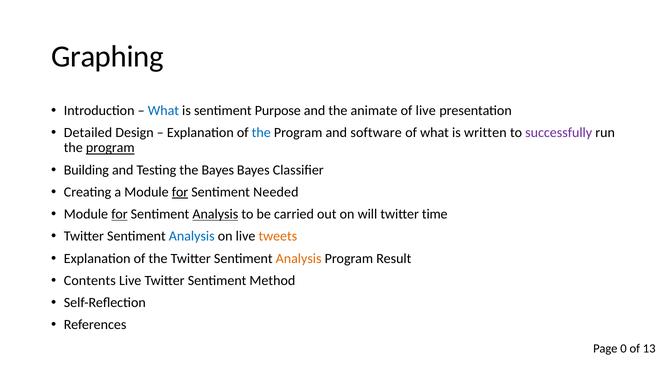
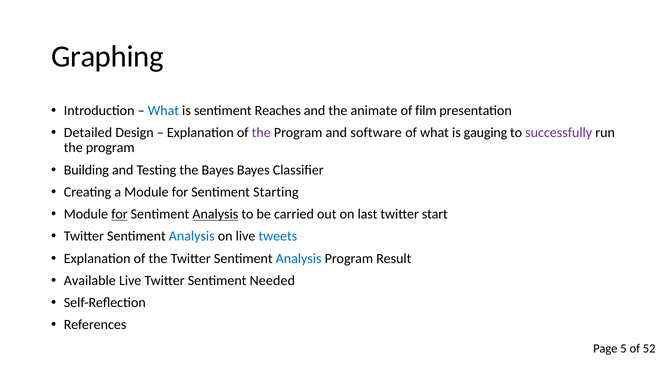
Purpose: Purpose -> Reaches (278, 111)
of live: live -> film (426, 111)
the colour: blue -> purple (261, 133)
written: written -> gauging (485, 133)
program underline: present -> none (110, 148)
for underline: present -> none (180, 192)
Needed: Needed -> Starting (276, 192)
will: will -> last (367, 214)
time: time -> start (435, 214)
tweets colour: orange -> blue (278, 236)
Analysis colour: orange -> blue (299, 258)
Contents: Contents -> Available (90, 281)
Method: Method -> Needed (272, 281)
0: 0 -> 5 (624, 348)
13: 13 -> 52 (649, 348)
